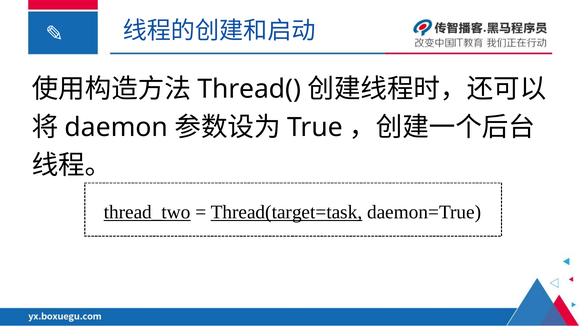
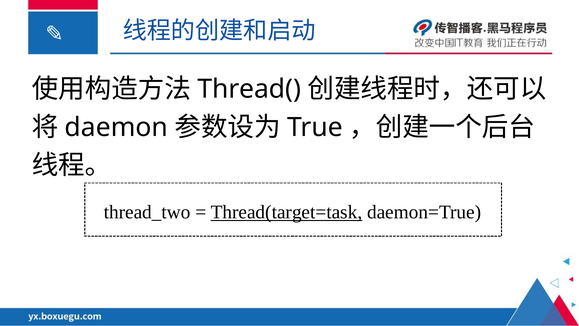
thread_two underline: present -> none (147, 212)
